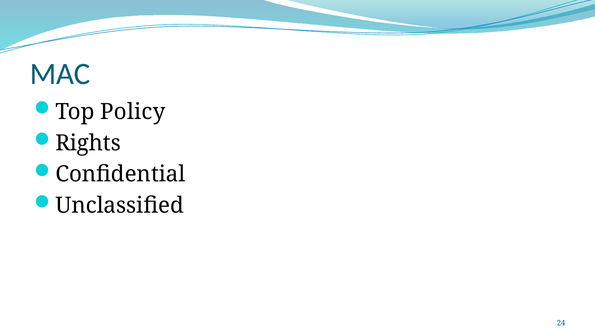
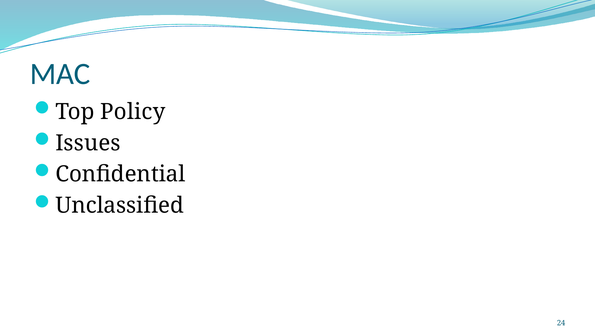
Rights: Rights -> Issues (88, 143)
